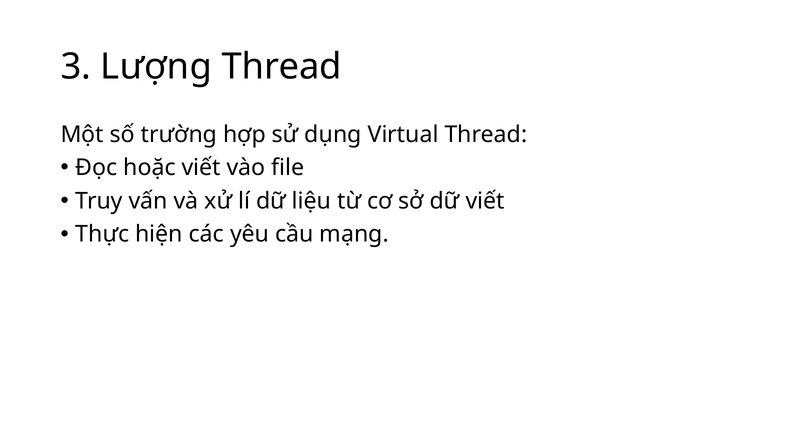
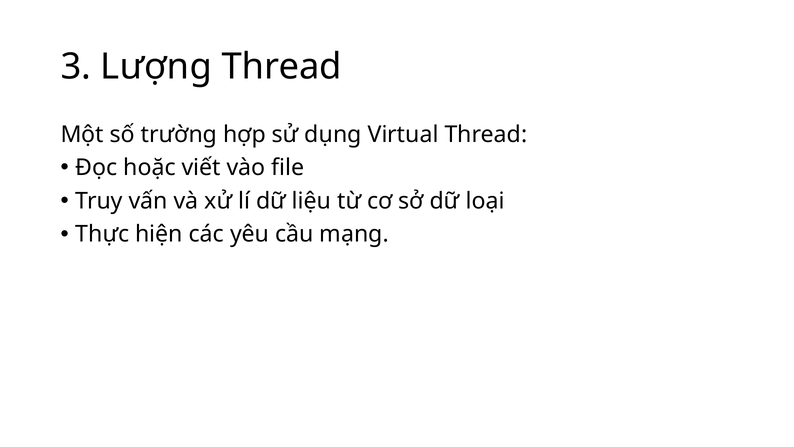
dữ viết: viết -> loại (485, 201)
